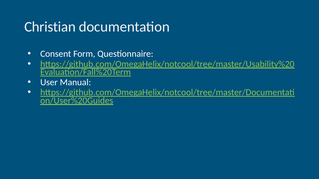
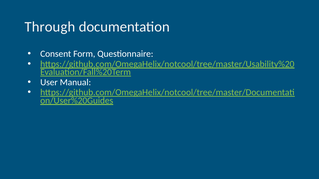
Christian: Christian -> Through (50, 27)
